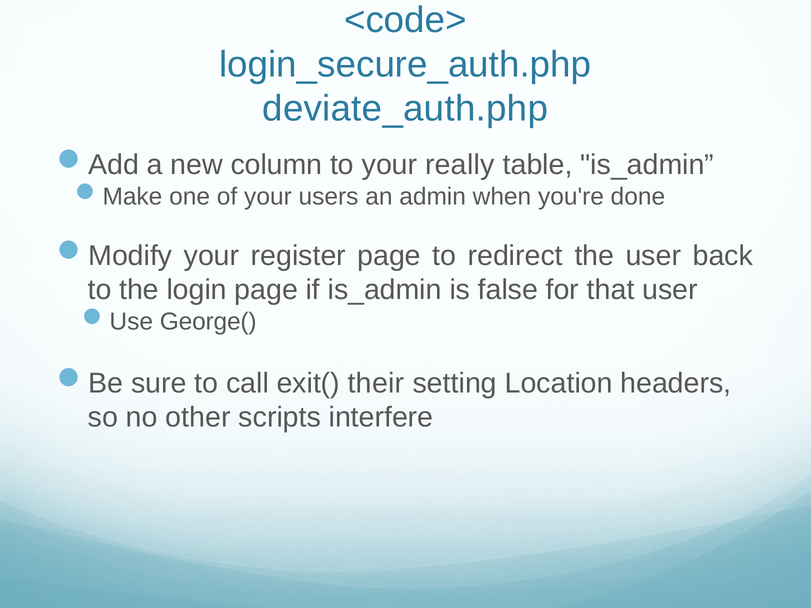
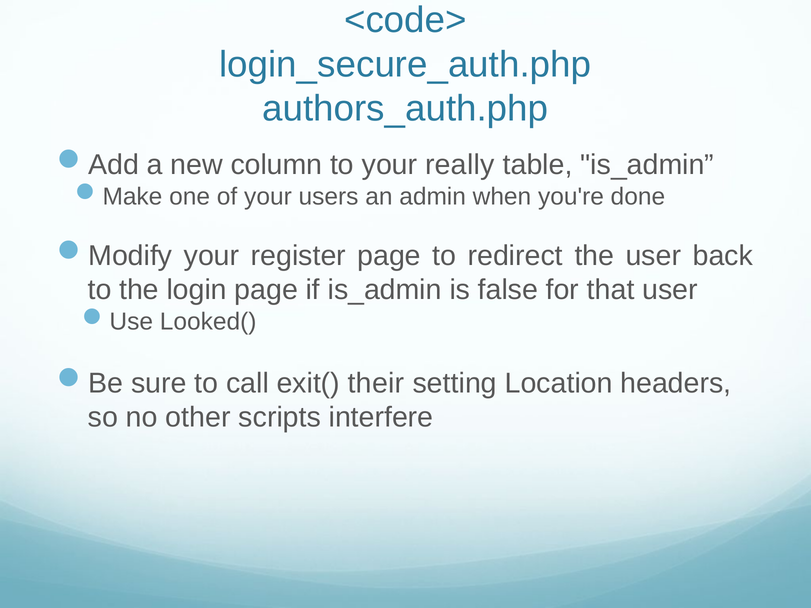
deviate_auth.php: deviate_auth.php -> authors_auth.php (405, 108)
George(: George( -> Looked( (208, 321)
